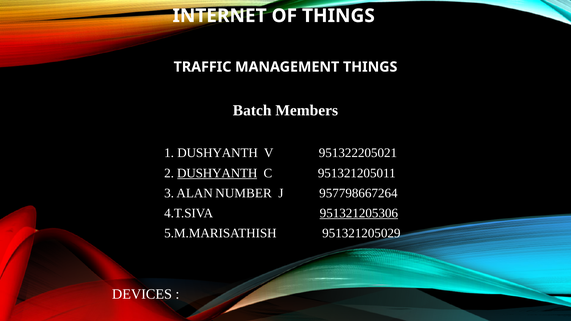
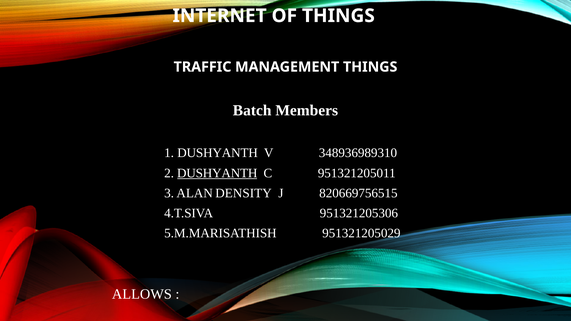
951322205021: 951322205021 -> 348936989310 (358, 153)
NUMBER: NUMBER -> DENSITY (244, 193)
957798667264: 957798667264 -> 820669756515 (358, 193)
951321205306 underline: present -> none (359, 213)
DEVICES: DEVICES -> ALLOWS (142, 294)
